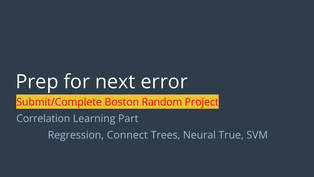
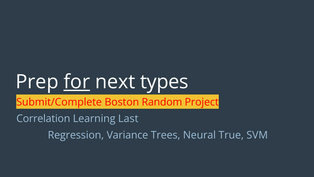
for underline: none -> present (77, 82)
error: error -> types (164, 82)
Part: Part -> Last (128, 118)
Connect: Connect -> Variance (127, 135)
